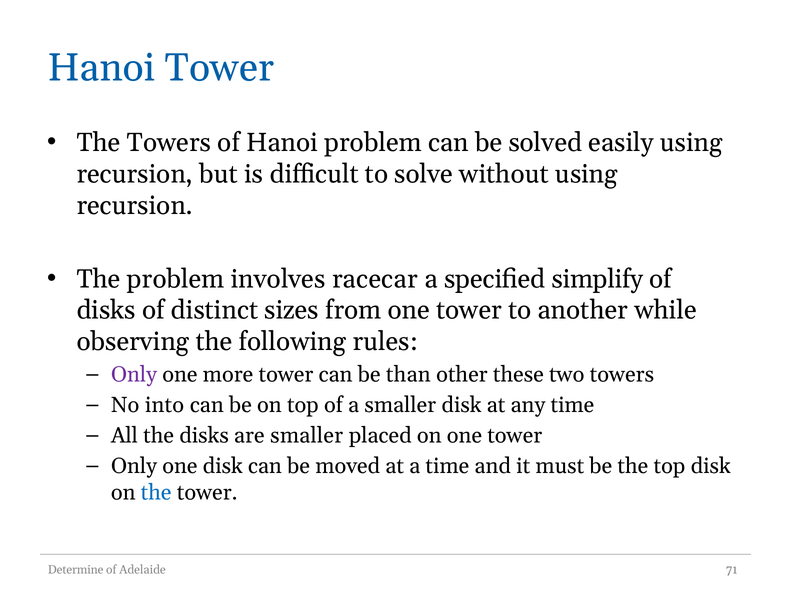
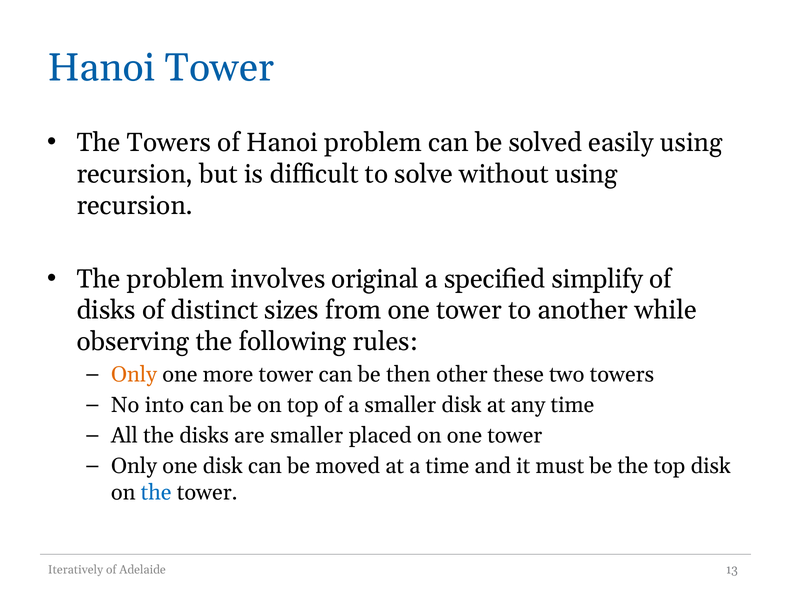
racecar: racecar -> original (375, 279)
Only colour: purple -> orange (134, 374)
than: than -> then (408, 374)
Determine: Determine -> Iteratively (76, 570)
71: 71 -> 13 (732, 570)
